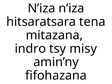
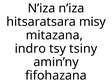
tena: tena -> misy (92, 22)
misy: misy -> tsiny (83, 49)
